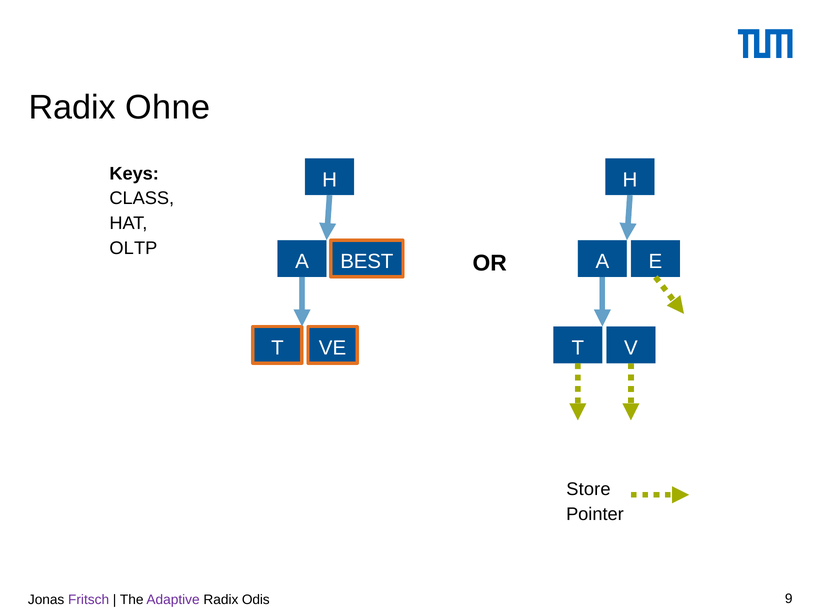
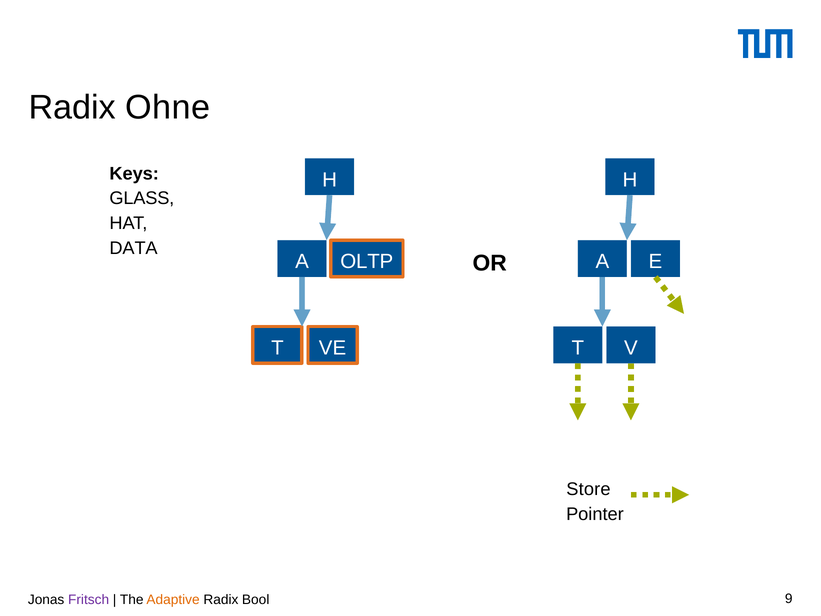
CLASS: CLASS -> GLASS (142, 198)
OLTP: OLTP -> DATA (134, 248)
BEST: BEST -> OLTP (367, 262)
Adaptive colour: purple -> orange (173, 599)
Odis: Odis -> Bool (256, 599)
